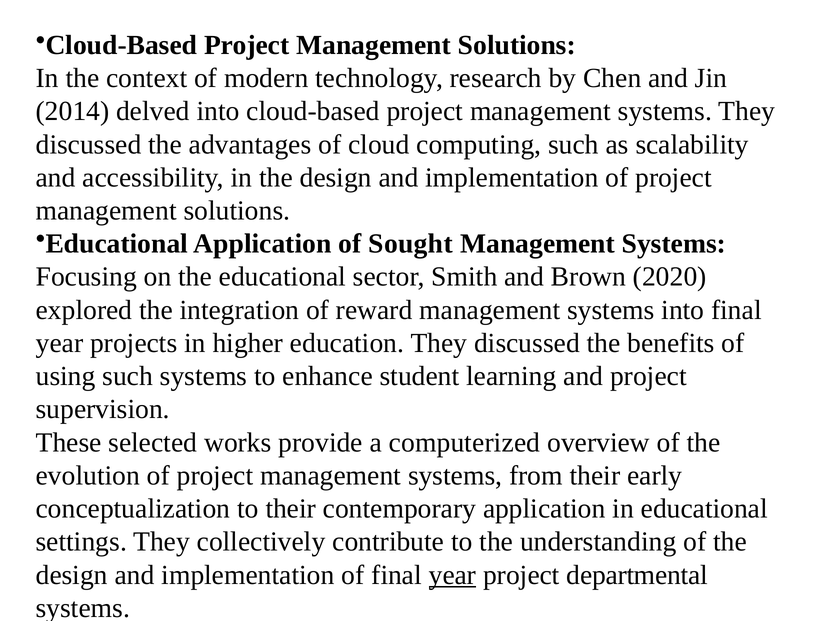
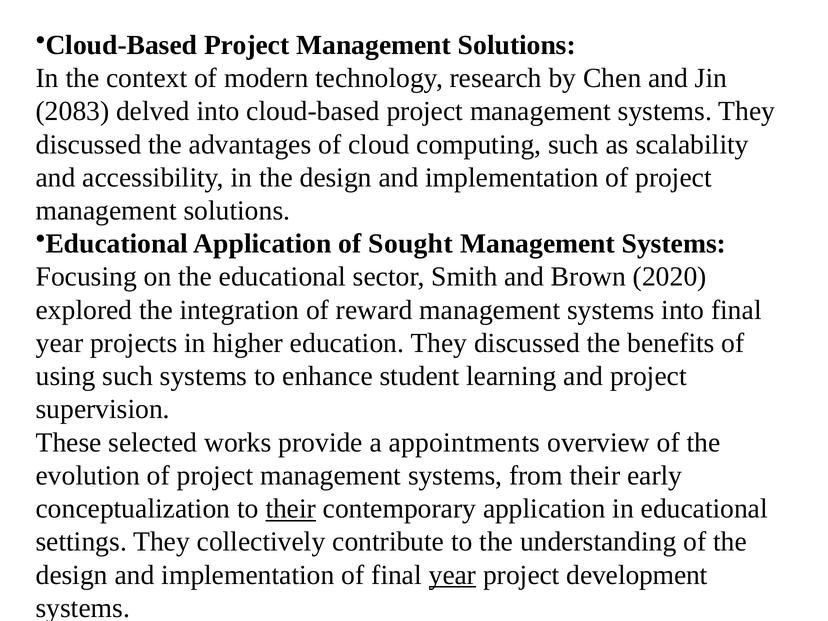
2014: 2014 -> 2083 (73, 111)
computerized: computerized -> appointments (464, 442)
their underline: none -> present (291, 509)
departmental: departmental -> development (637, 575)
